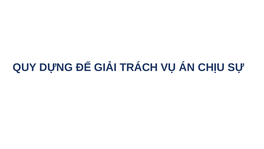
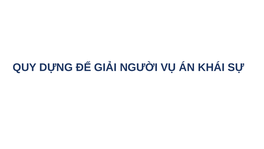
TRÁCH: TRÁCH -> NGƯỜI (139, 67)
CHỊU: CHỊU -> KHÁI (211, 67)
